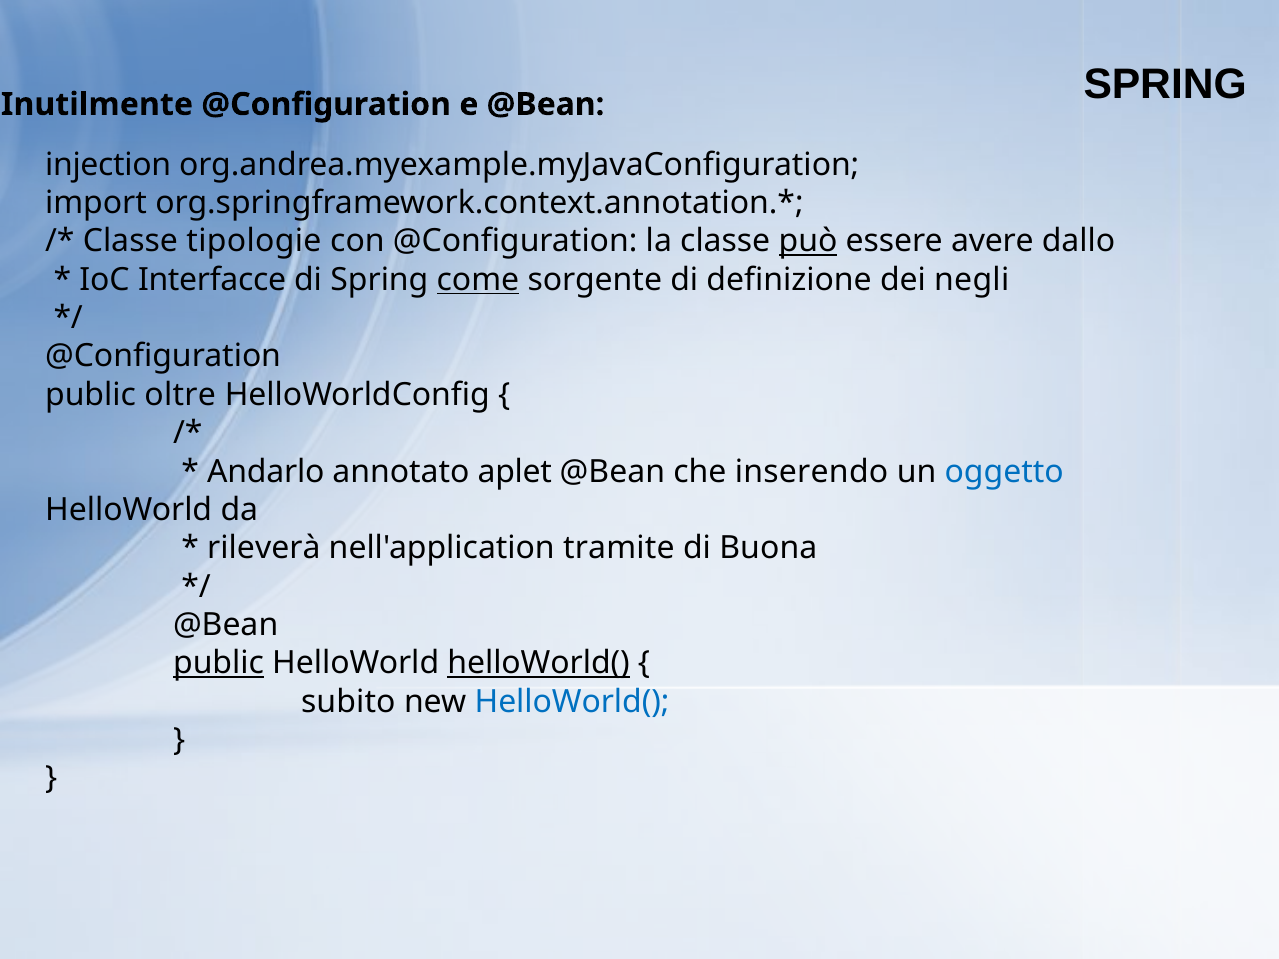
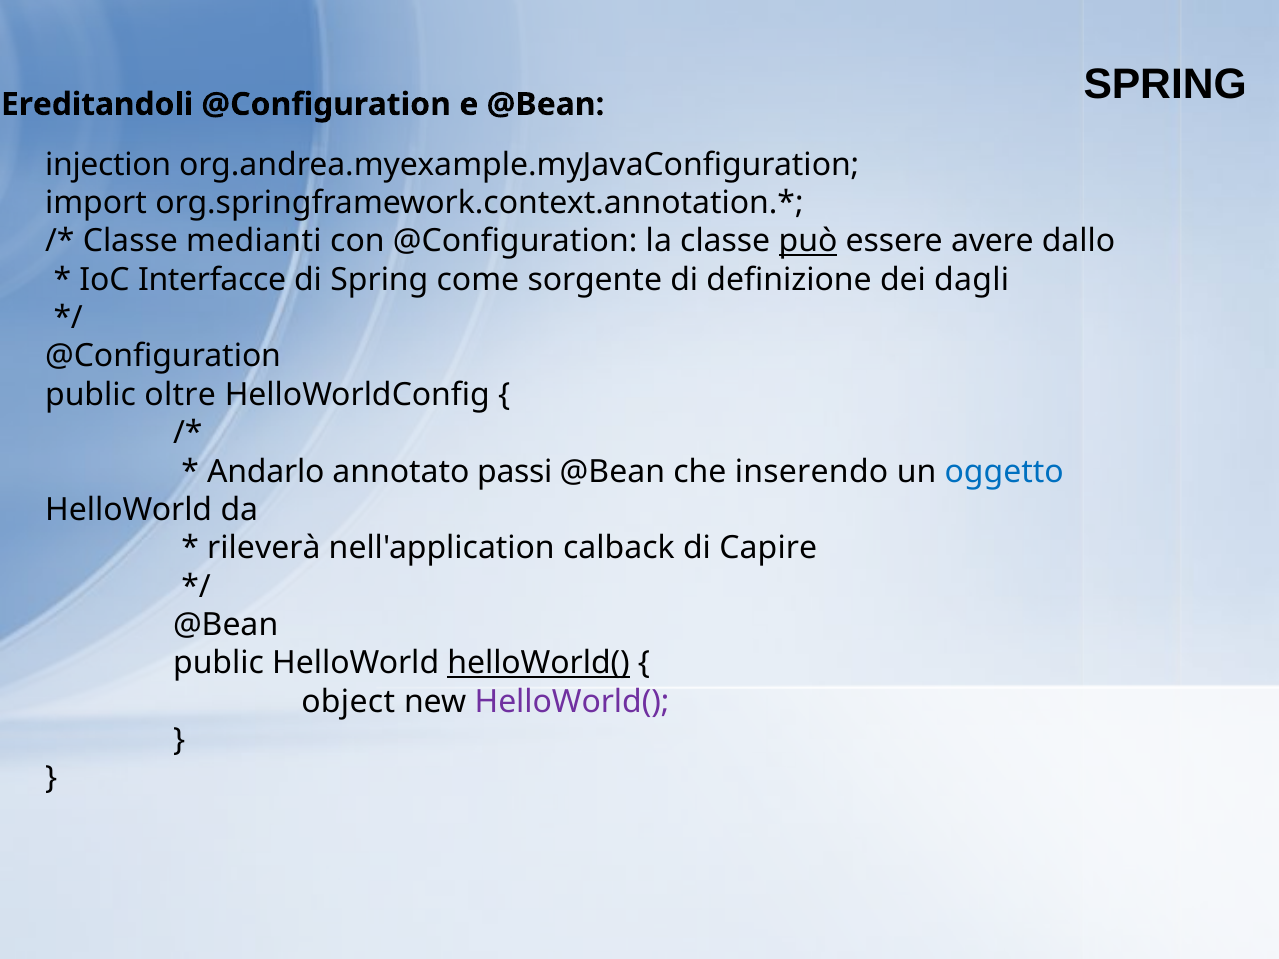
Inutilmente: Inutilmente -> Ereditandoli (97, 104)
tipologie: tipologie -> medianti (254, 241)
come underline: present -> none (478, 280)
negli: negli -> dagli (972, 280)
aplet: aplet -> passi (515, 472)
tramite: tramite -> calback (619, 548)
Buona: Buona -> Capire (768, 548)
public underline: present -> none (219, 663)
subito: subito -> object (348, 702)
HelloWorld( colour: blue -> purple (572, 702)
